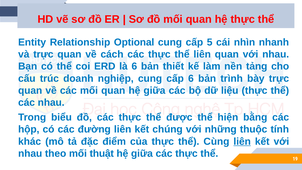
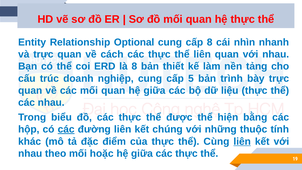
cấp 5: 5 -> 8 (210, 42)
là 6: 6 -> 8 (134, 66)
cấp 6: 6 -> 5 (191, 78)
các underline: none -> present (66, 129)
thuật: thuật -> hoặc (102, 153)
